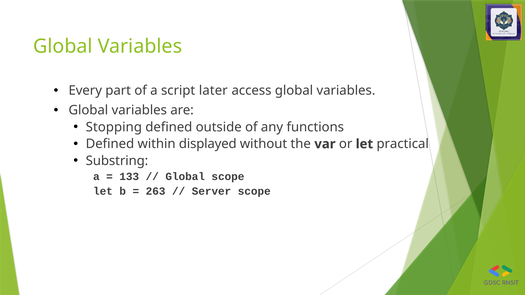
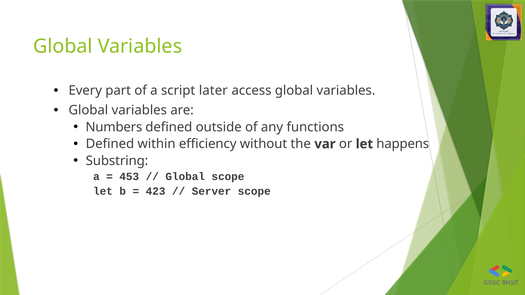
Stopping: Stopping -> Numbers (114, 127)
displayed: displayed -> efficiency (208, 144)
practical: practical -> happens (403, 144)
133: 133 -> 453 (129, 177)
263: 263 -> 423 (156, 191)
